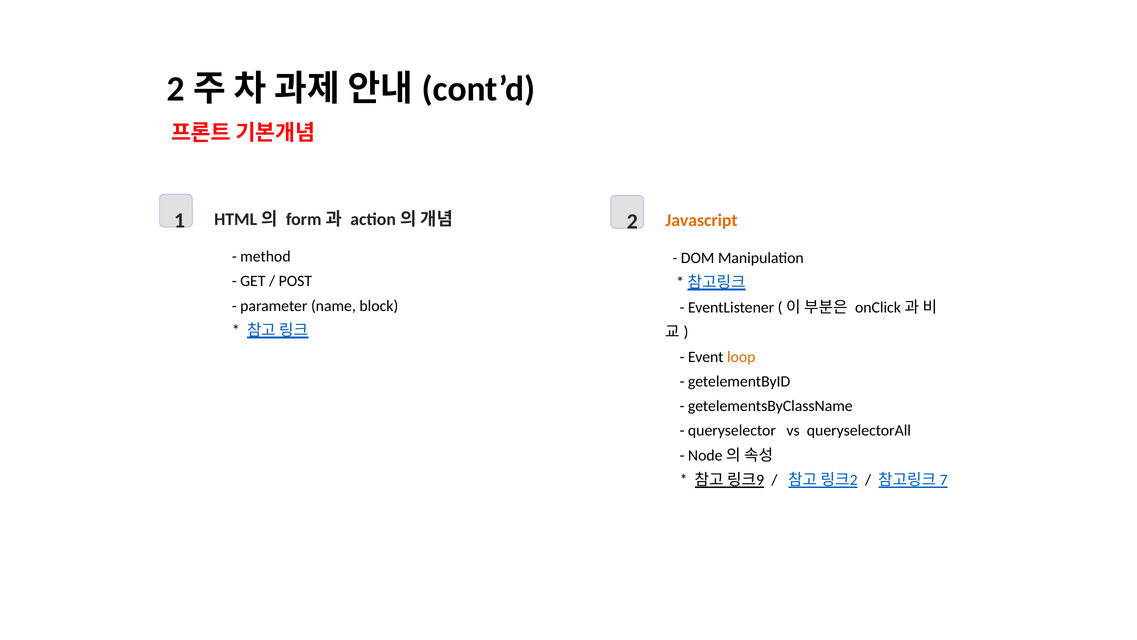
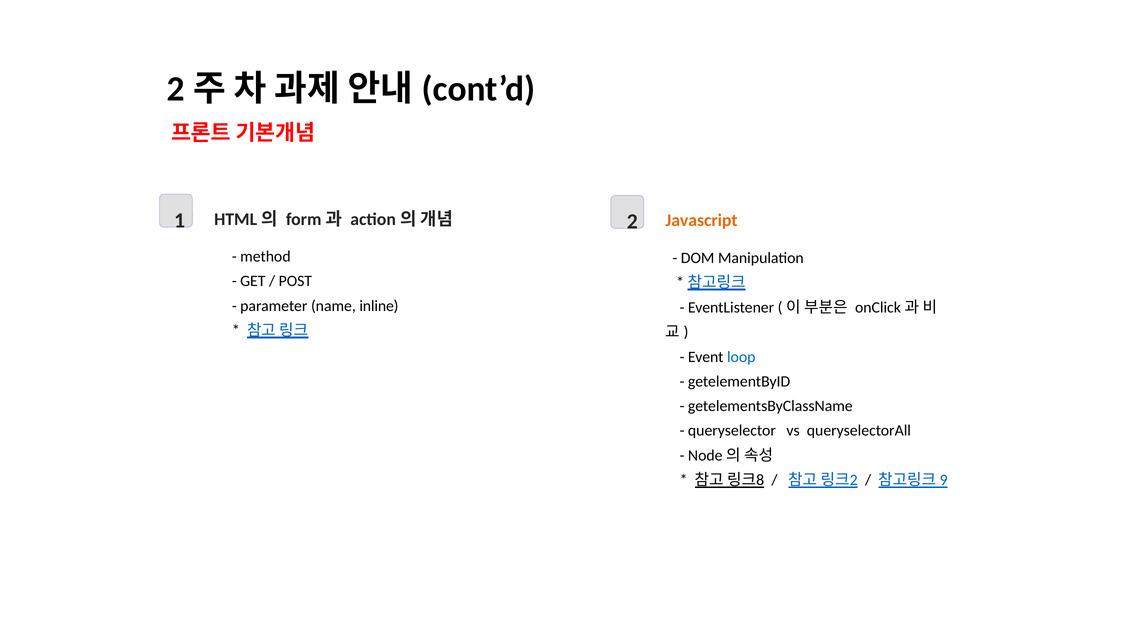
block: block -> inline (379, 306)
loop colour: orange -> blue (741, 357)
9: 9 -> 8 (760, 480)
7: 7 -> 9 (944, 480)
